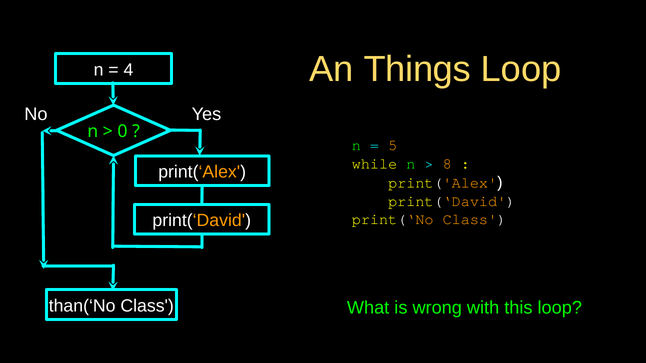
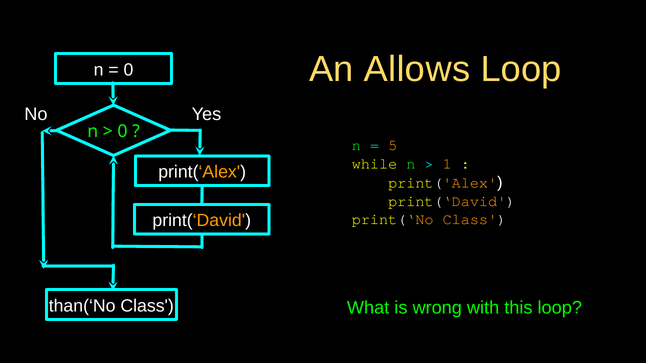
Things: Things -> Allows (417, 69)
4: 4 -> 0 (129, 70)
8: 8 -> 1 (447, 164)
